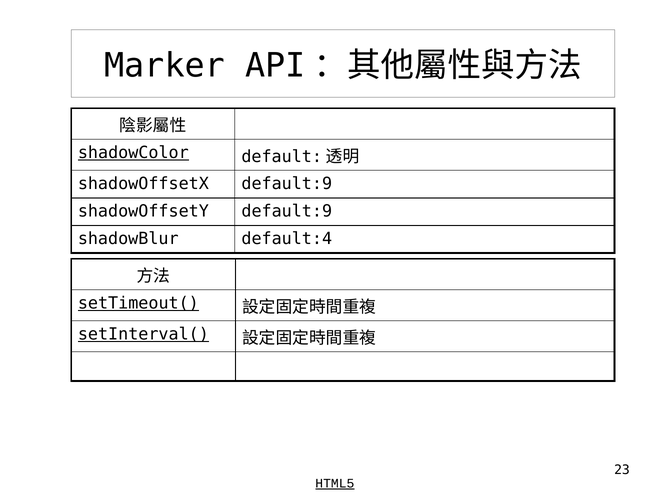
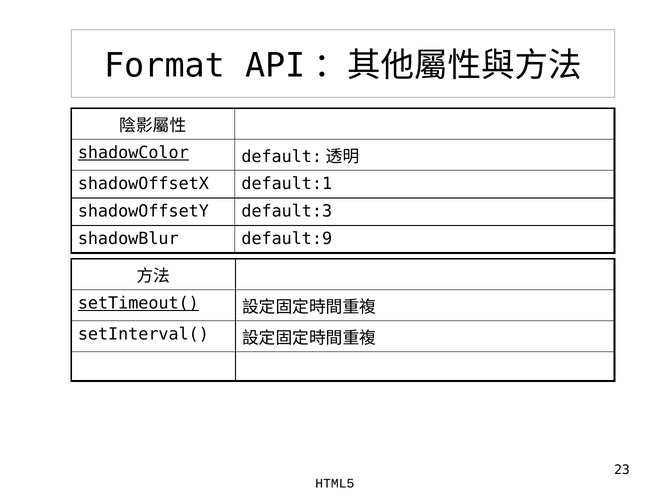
Marker: Marker -> Format (165, 66)
shadowOffsetX default:9: default:9 -> default:1 (287, 183)
shadowOffsetY default:9: default:9 -> default:3 (287, 211)
default:4: default:4 -> default:9 (287, 239)
setInterval( underline: present -> none (143, 334)
HTML5 underline: present -> none (335, 483)
